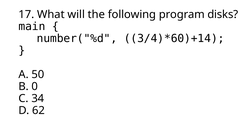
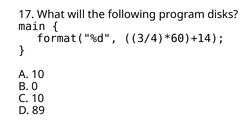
number("%d: number("%d -> format("%d (77, 39)
A 50: 50 -> 10 (38, 75)
C 34: 34 -> 10 (38, 99)
62: 62 -> 89 (38, 111)
